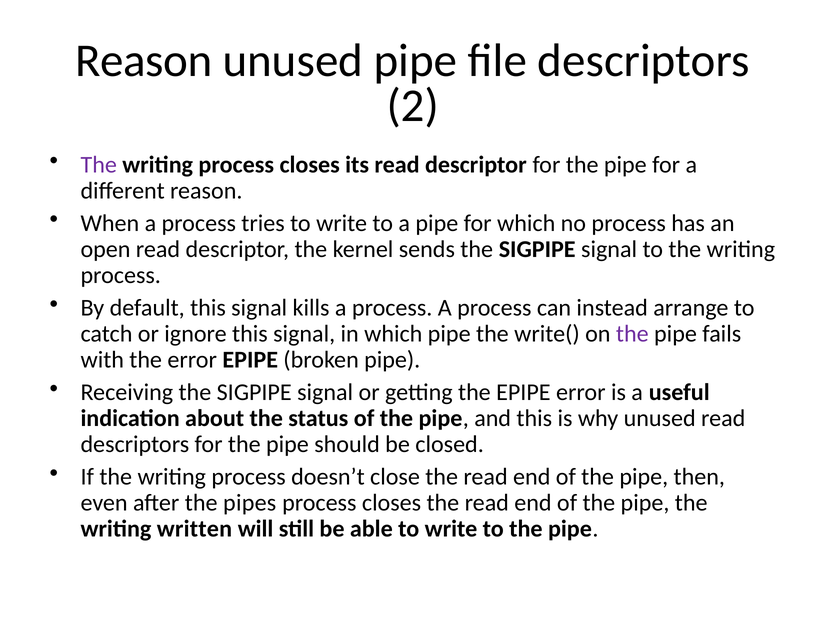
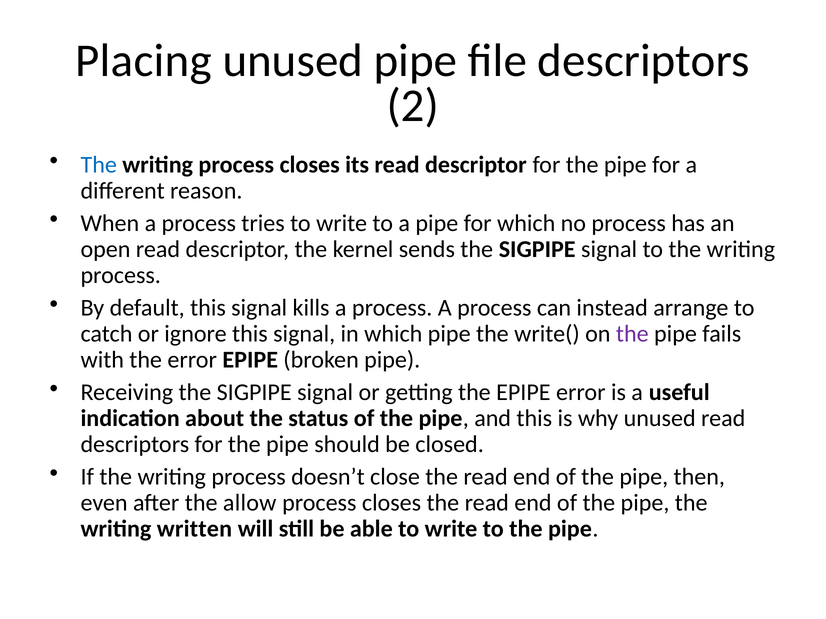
Reason: Reason -> Placing (143, 61)
The colour: purple -> blue (99, 165)
pipes: pipes -> allow (250, 503)
